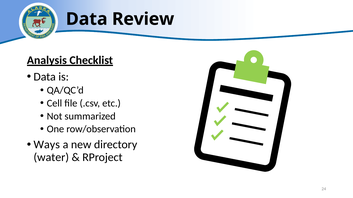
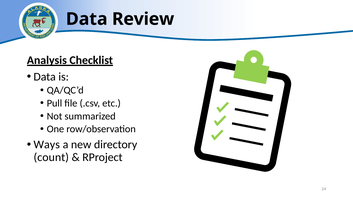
Cell: Cell -> Pull (54, 104)
water: water -> count (51, 158)
